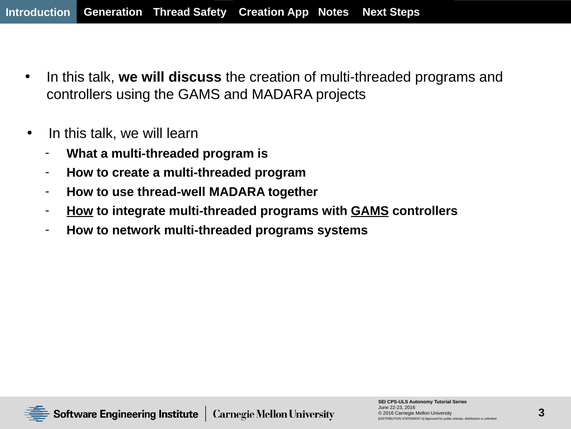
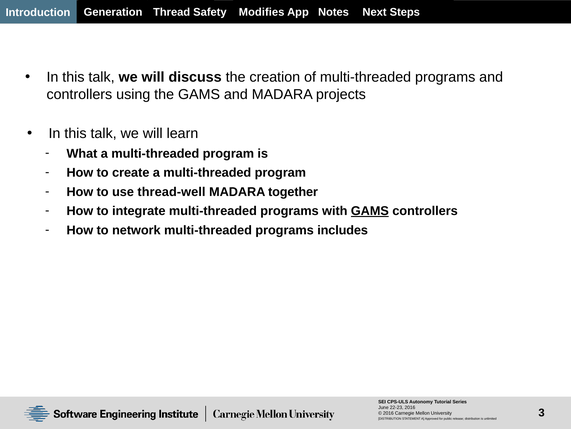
Safety Creation: Creation -> Modifies (262, 12)
How underline: present -> none (80, 211)
systems: systems -> includes (343, 230)
